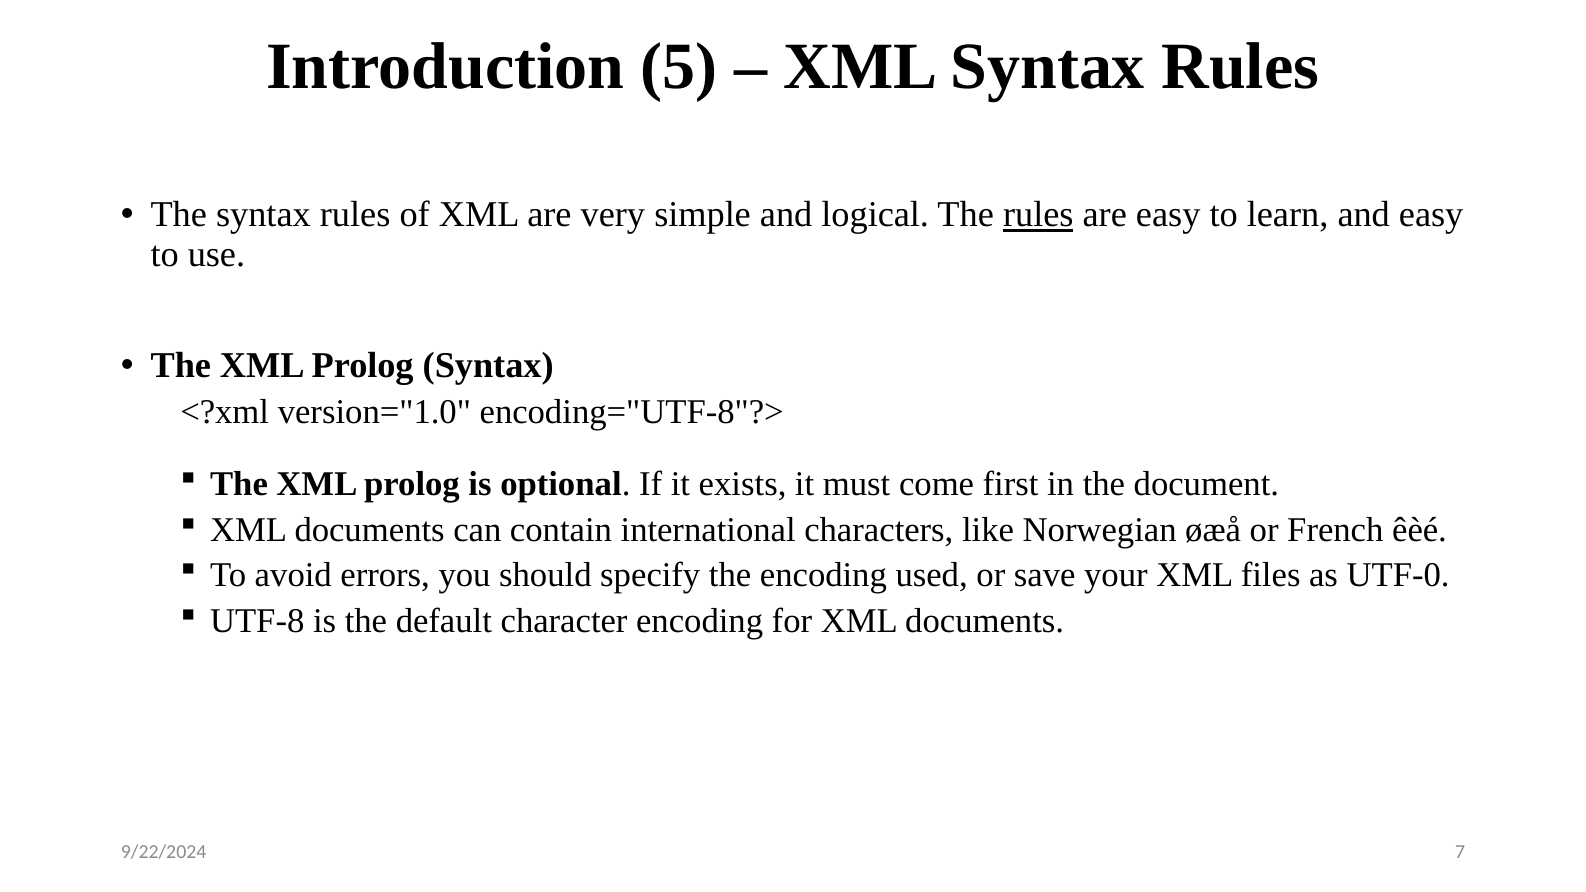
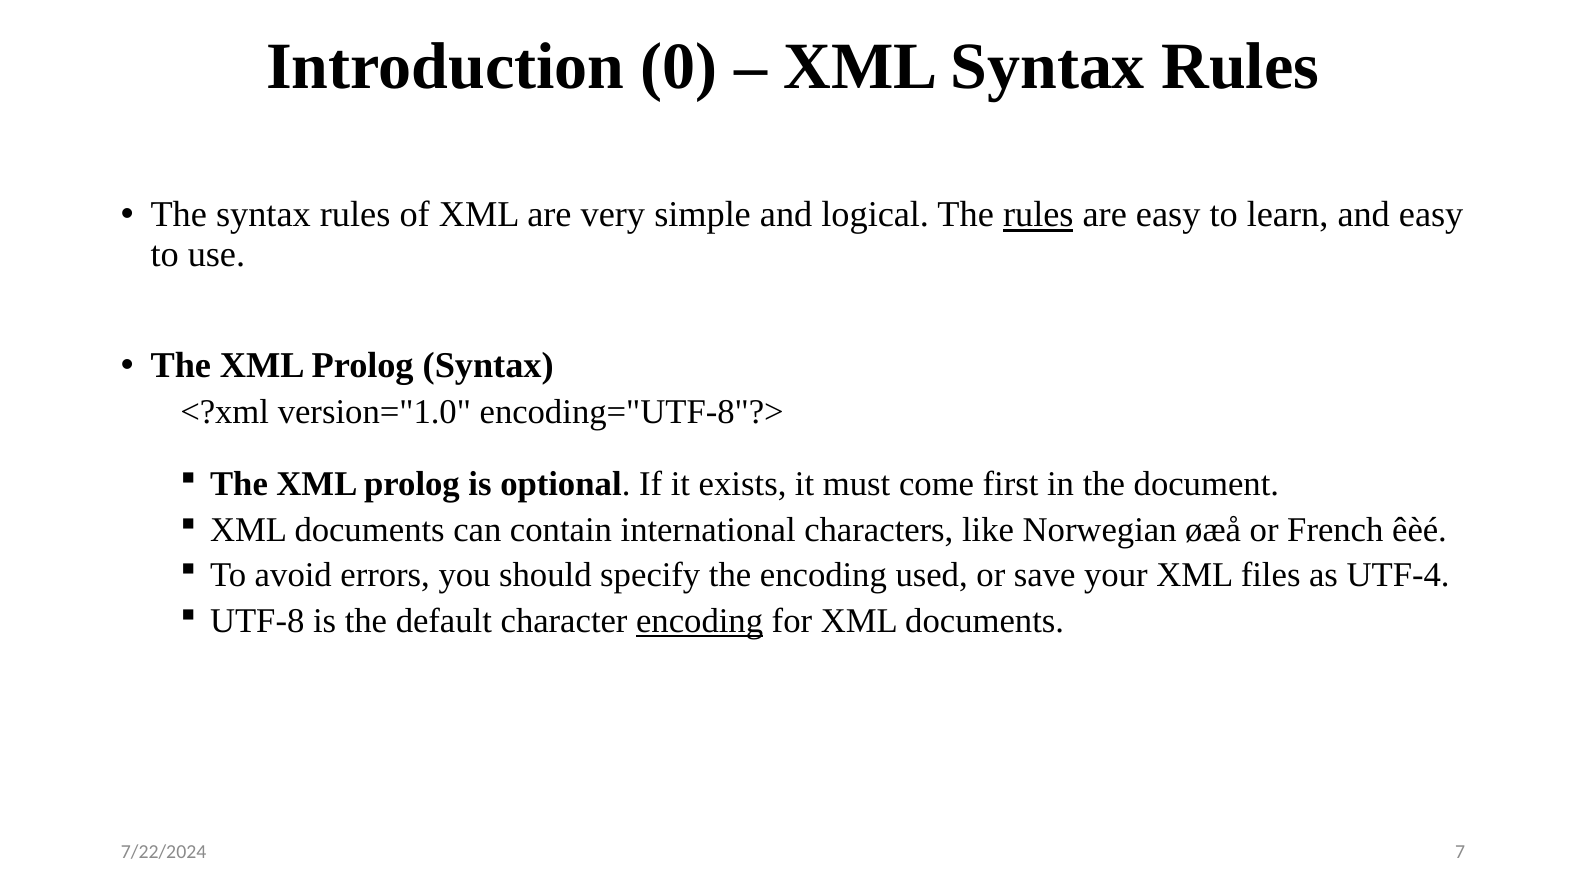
5: 5 -> 0 (679, 67)
UTF-0: UTF-0 -> UTF-4 (1398, 575)
encoding underline: none -> present (700, 621)
9/22/2024: 9/22/2024 -> 7/22/2024 (164, 852)
